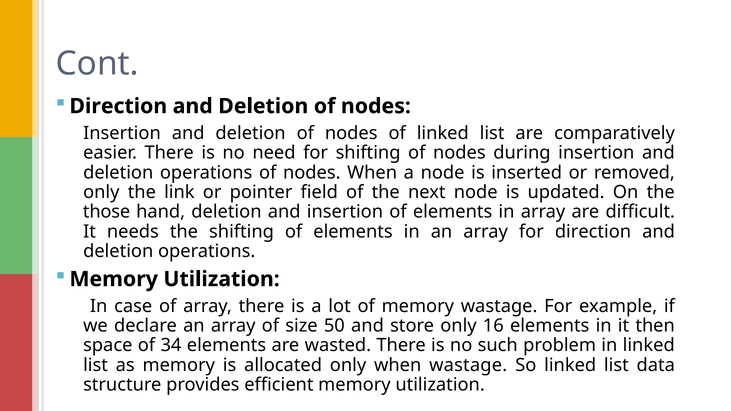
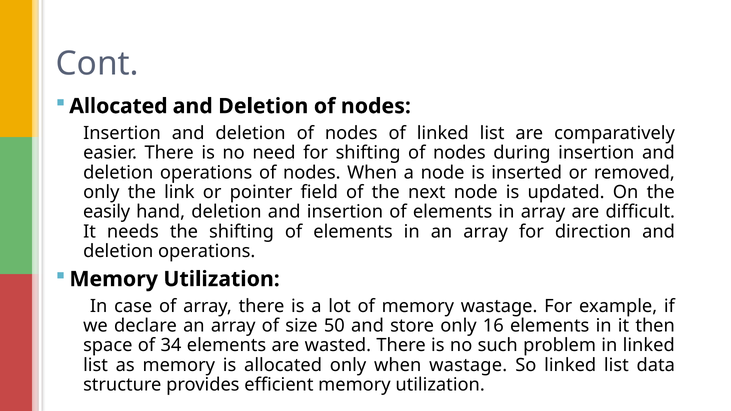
Direction: Direction -> Allocated (118, 106)
those: those -> easily (107, 212)
